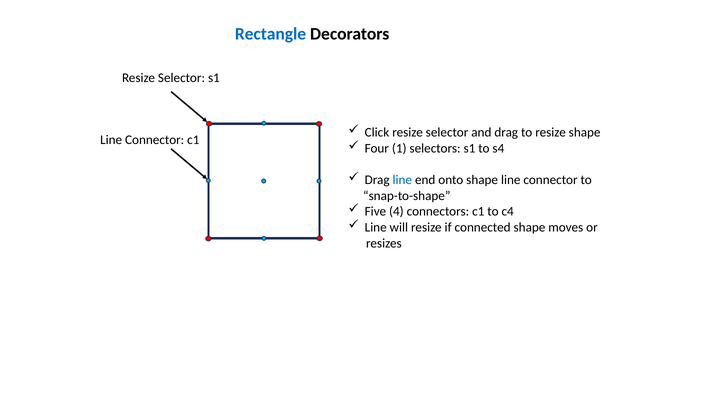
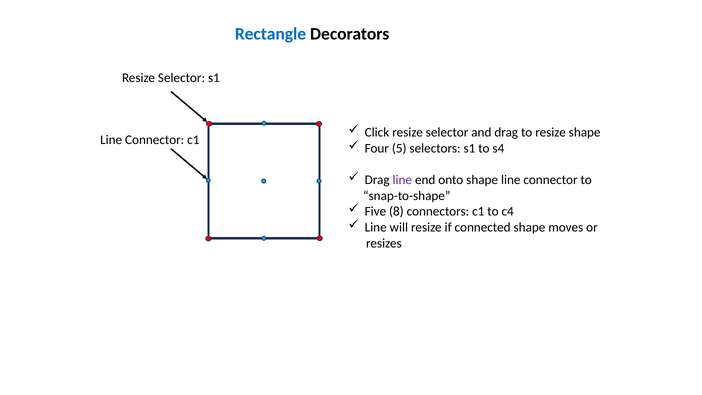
1: 1 -> 5 (399, 148)
line colour: blue -> purple (402, 180)
4: 4 -> 8 (396, 211)
